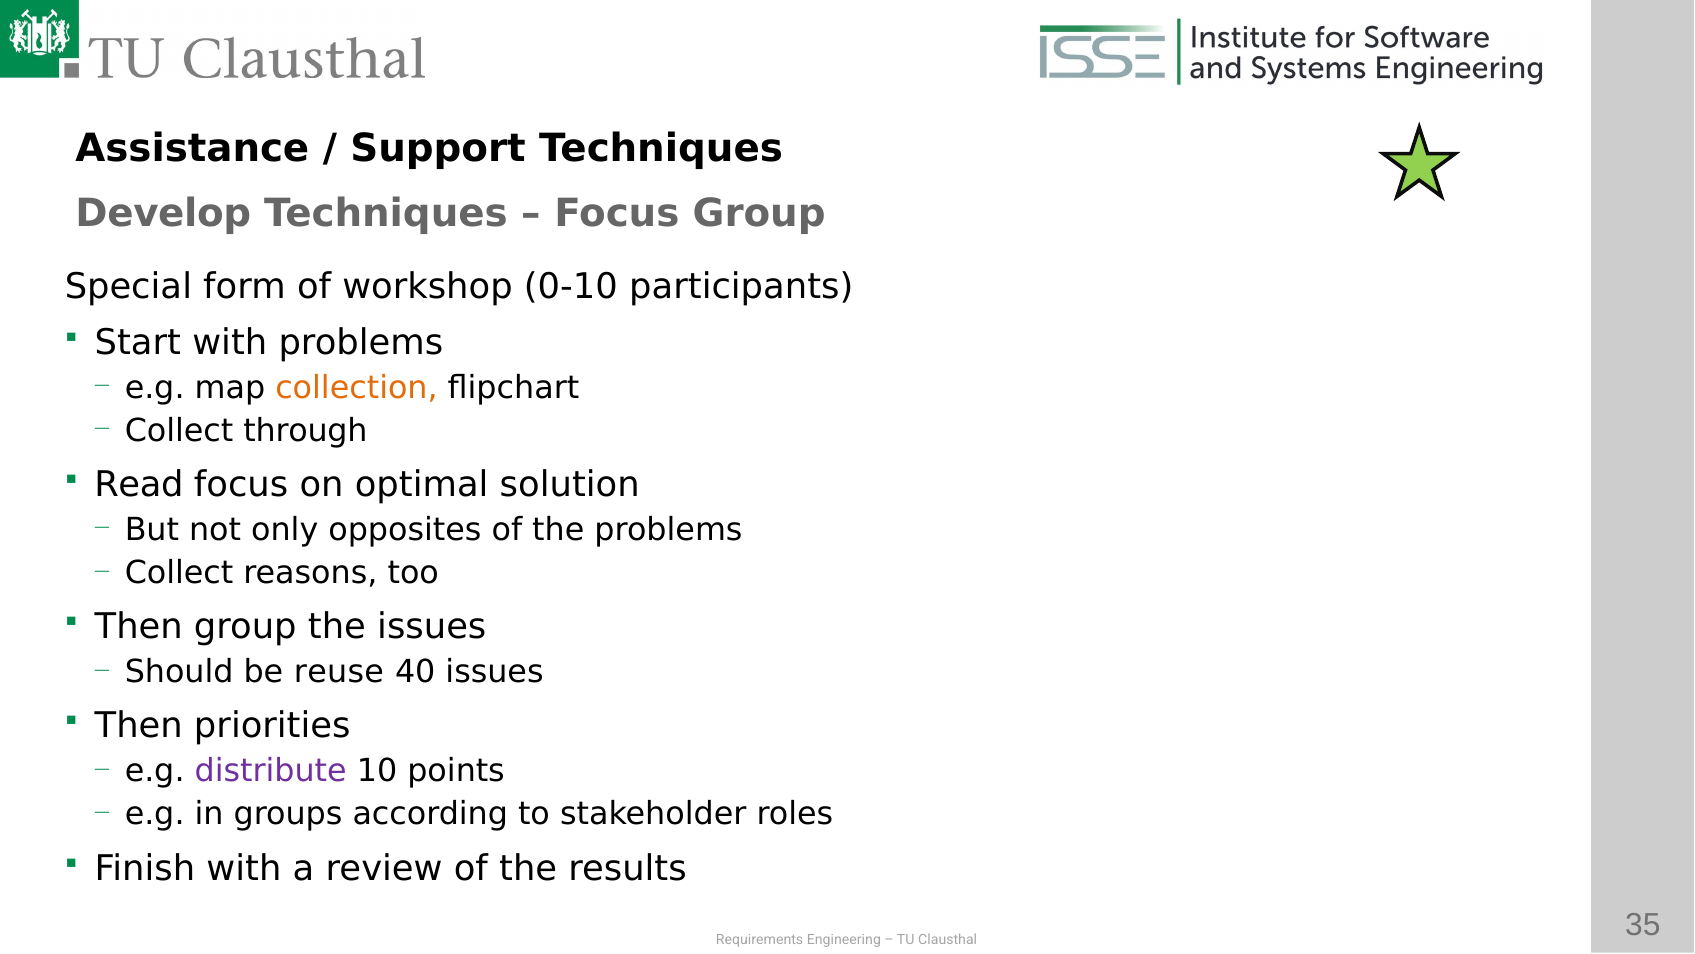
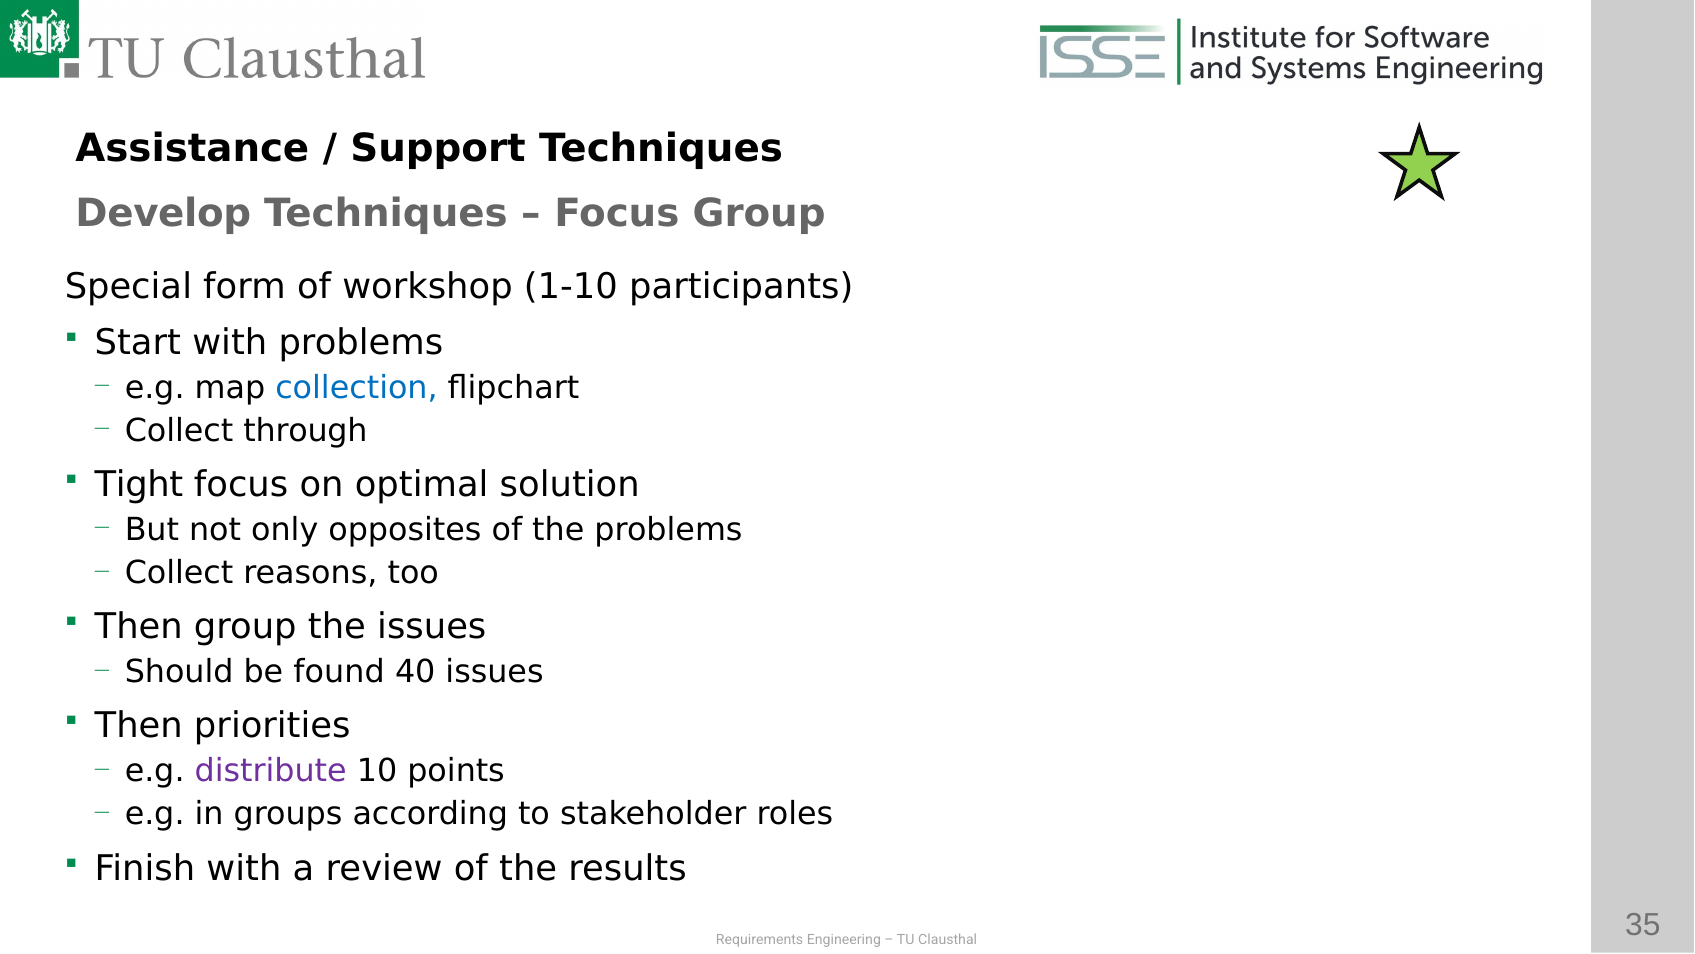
0-10: 0-10 -> 1-10 (571, 287)
collection colour: orange -> blue (356, 388)
Read: Read -> Tight (139, 485)
reuse: reuse -> found (339, 672)
